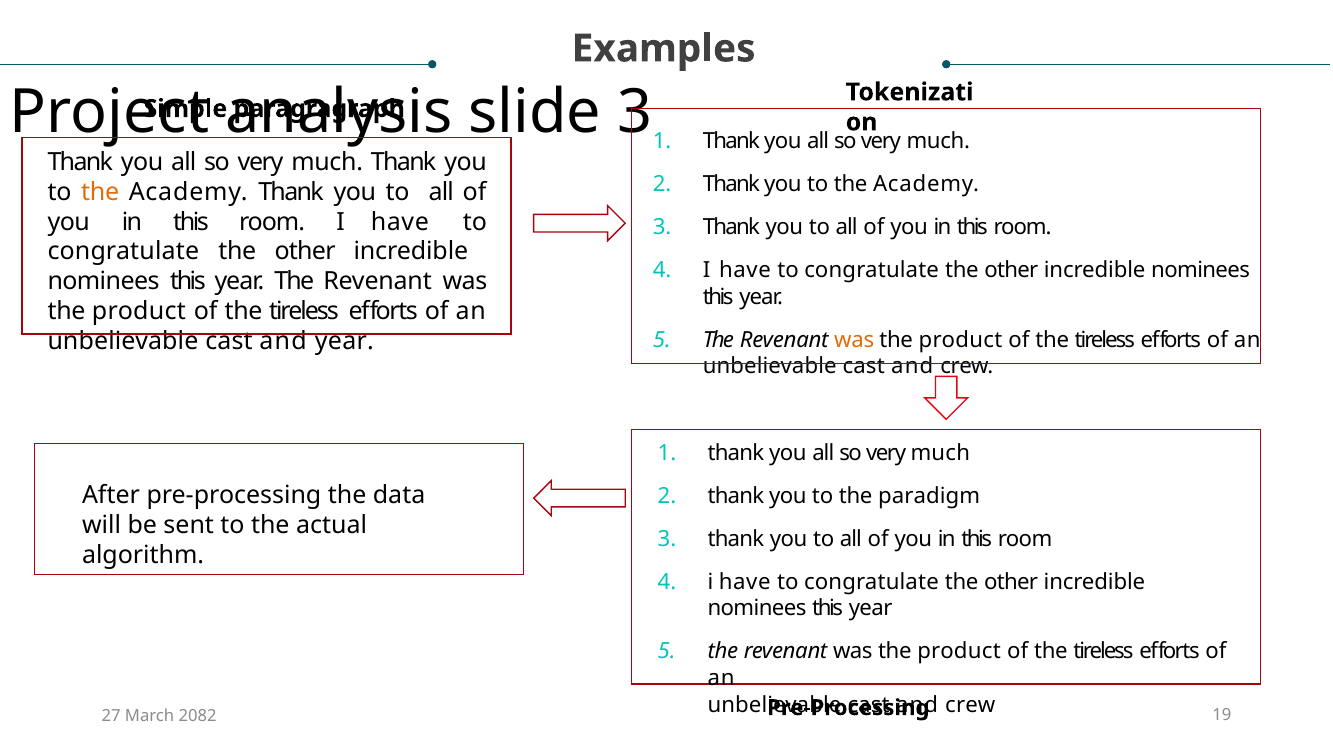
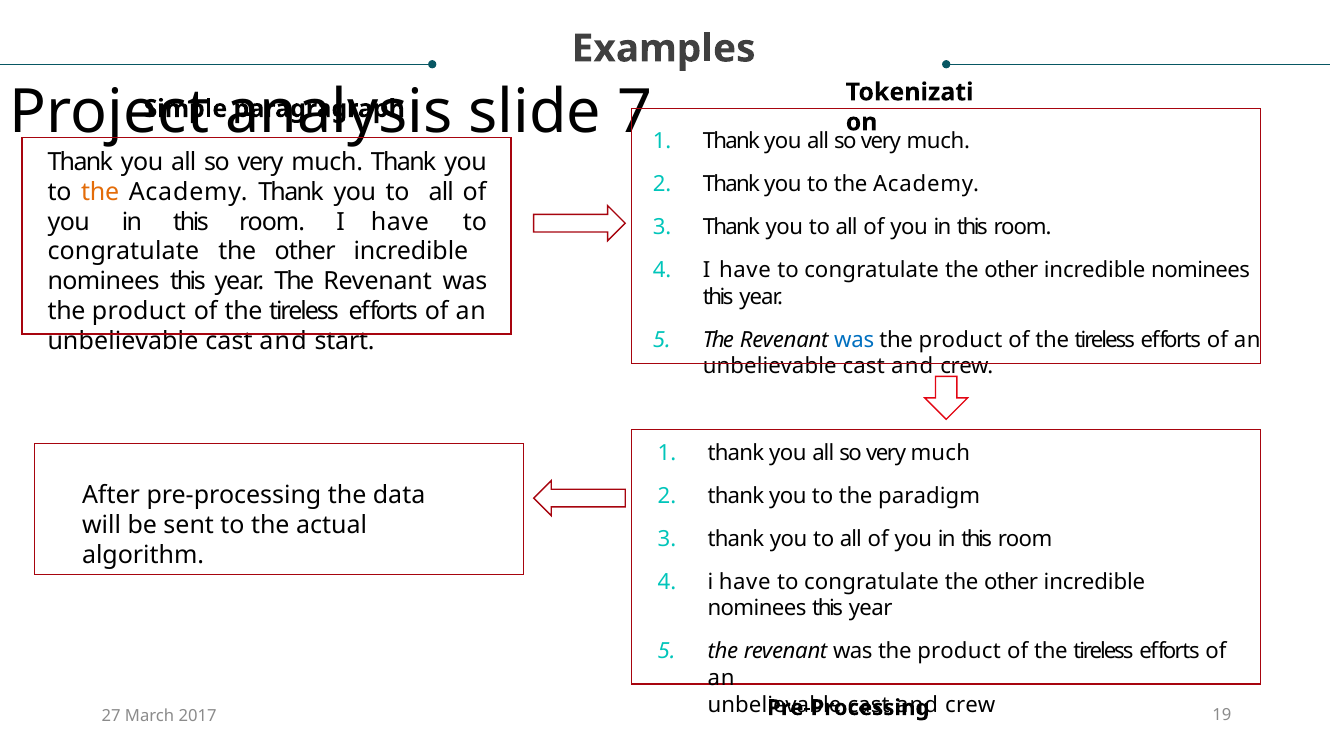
slide 3: 3 -> 7 (635, 112)
was colour: orange -> blue (854, 340)
and year: year -> start (345, 341)
2082: 2082 -> 2017 (198, 716)
